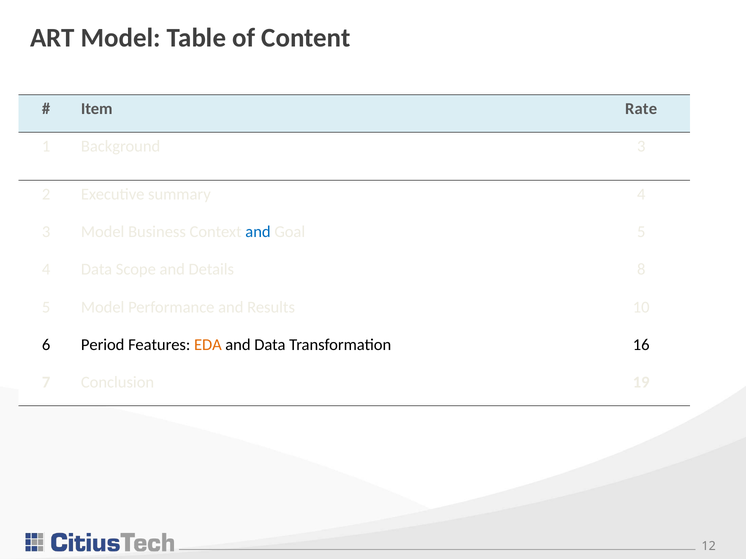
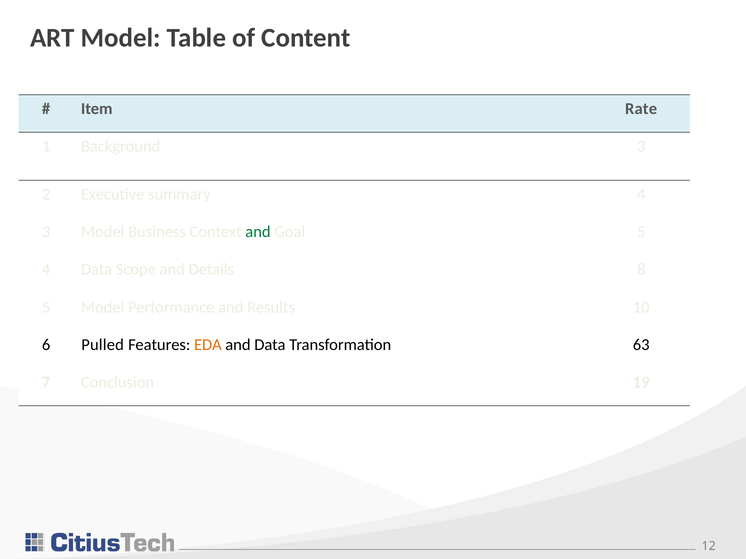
and colour: blue -> green (258, 232)
Period: Period -> Pulled (103, 345)
16: 16 -> 63 (641, 345)
